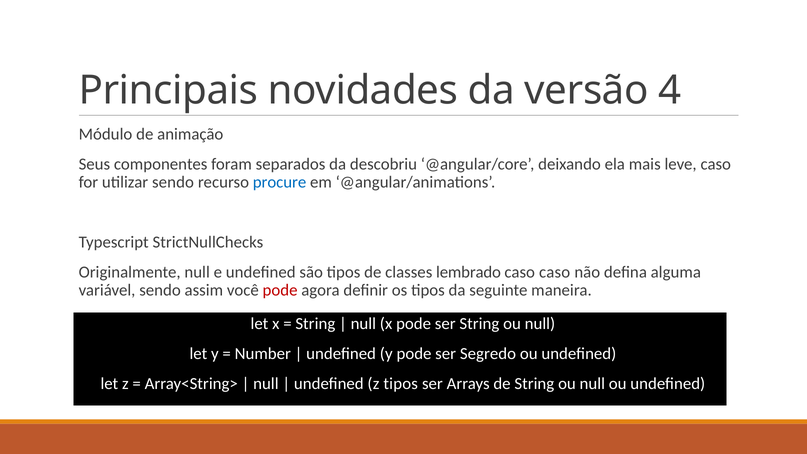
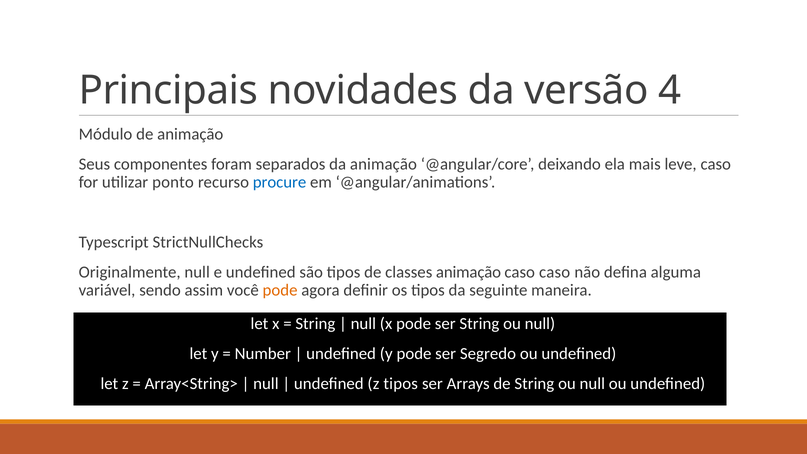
da descobriu: descobriu -> animação (383, 164)
utilizar sendo: sendo -> ponto (173, 182)
classes lembrado: lembrado -> animação (469, 272)
pode colour: red -> orange (280, 290)
